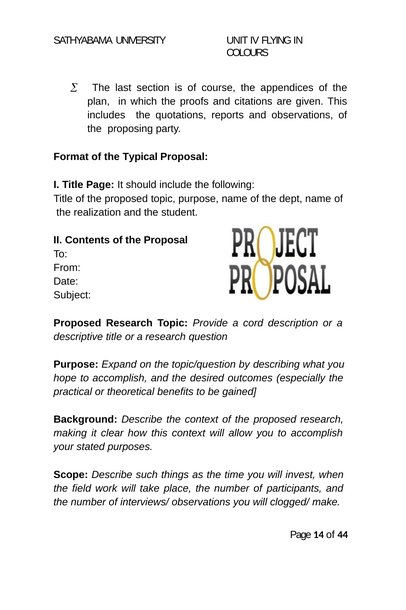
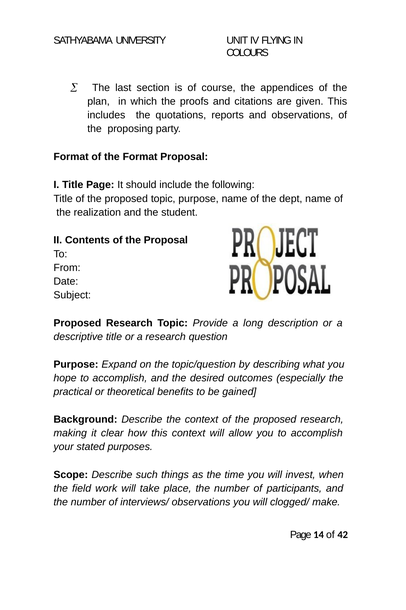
the Typical: Typical -> Format (140, 157)
cord: cord -> long (253, 322)
44: 44 -> 42 (343, 534)
